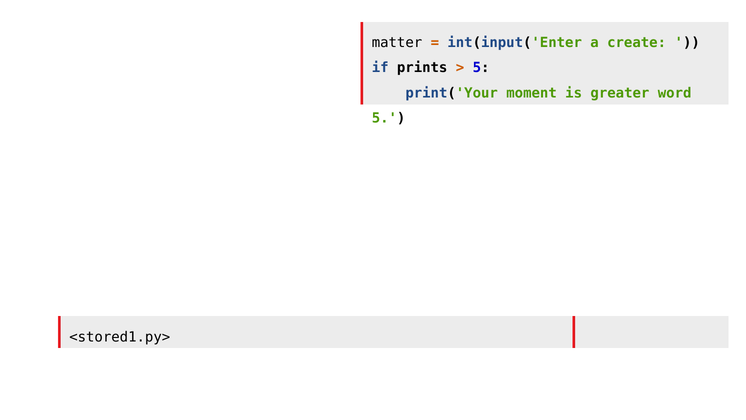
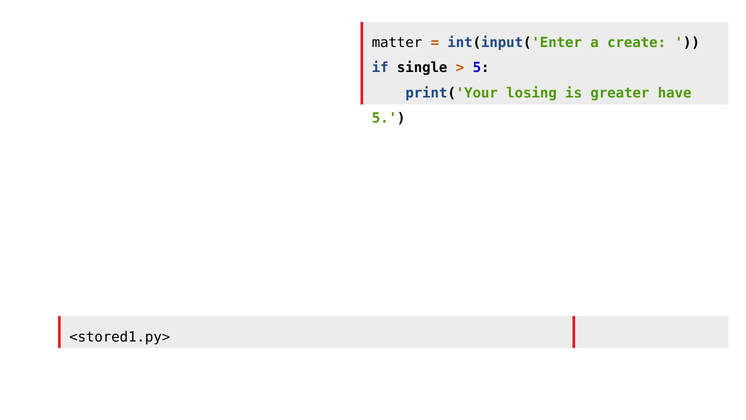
prints: prints -> single (422, 68)
moment: moment -> losing (532, 93)
word: word -> have (675, 93)
